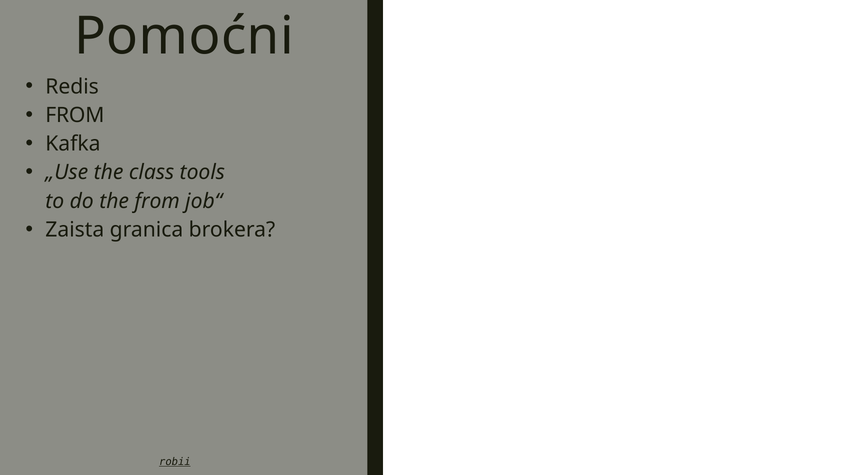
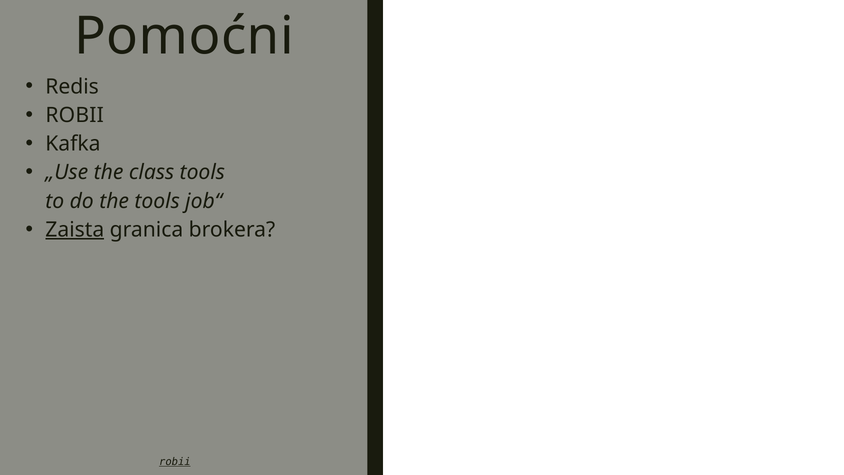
FROM: FROM -> ROBII (75, 115)
the from: from -> tools (157, 201)
Zaista underline: none -> present (75, 230)
